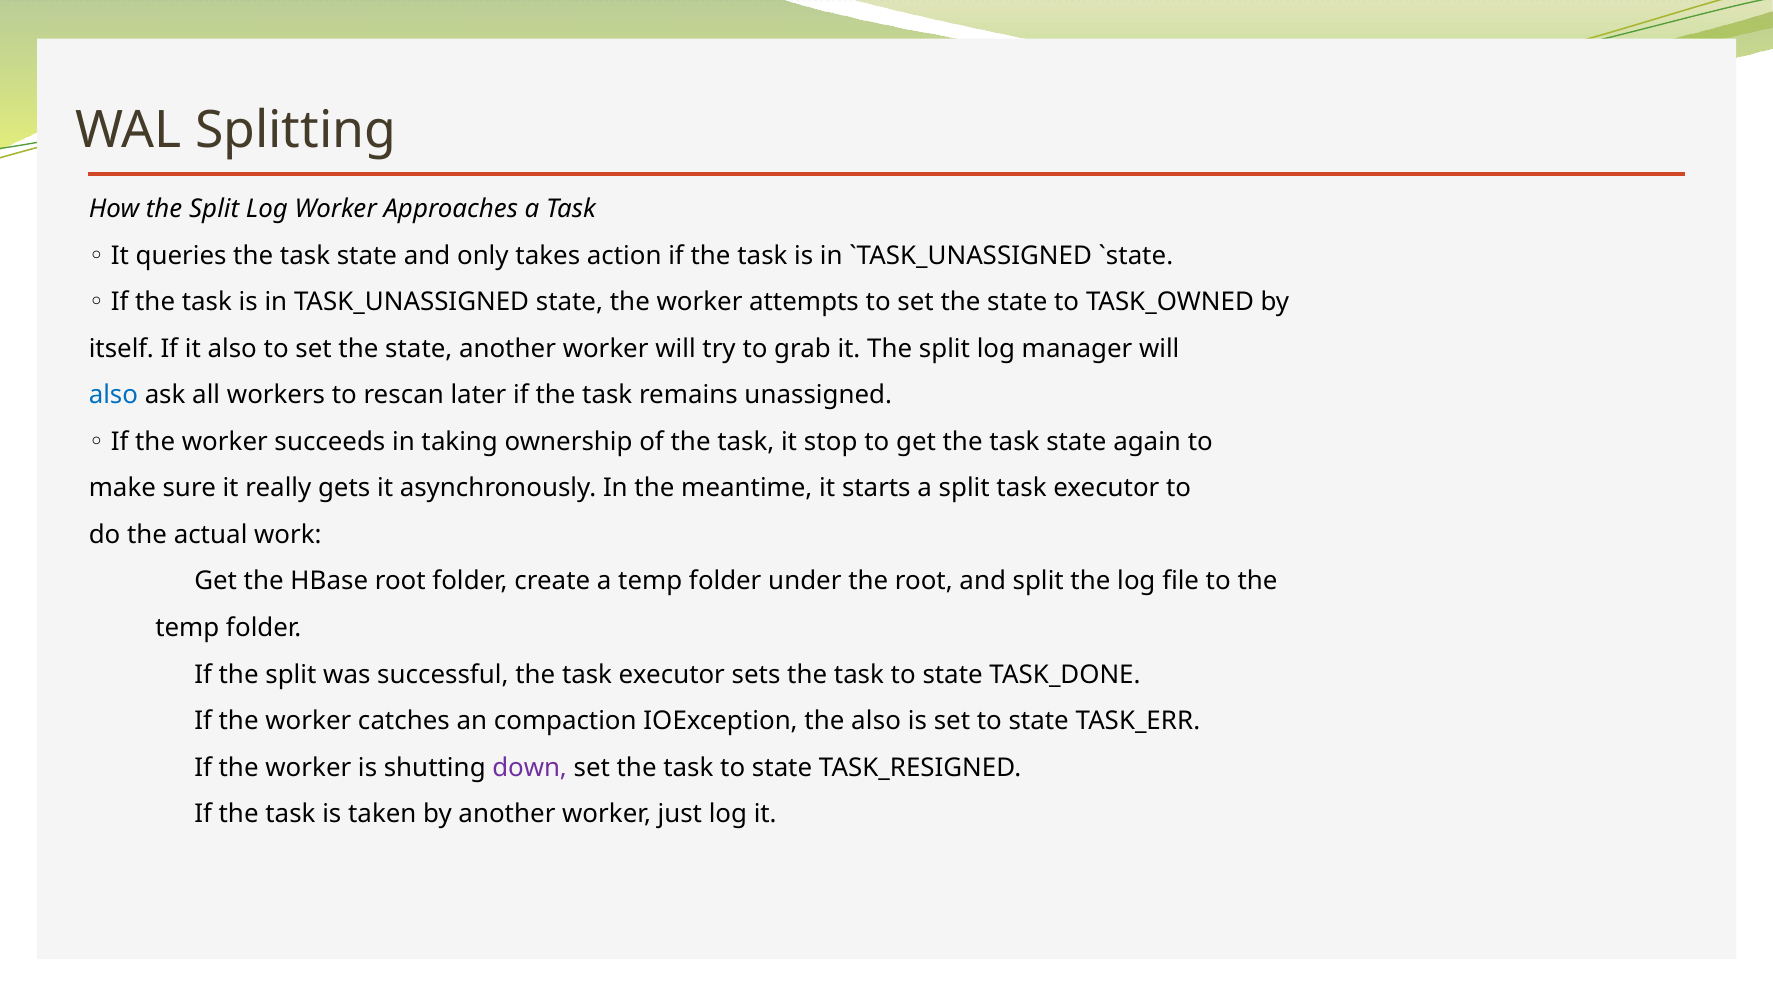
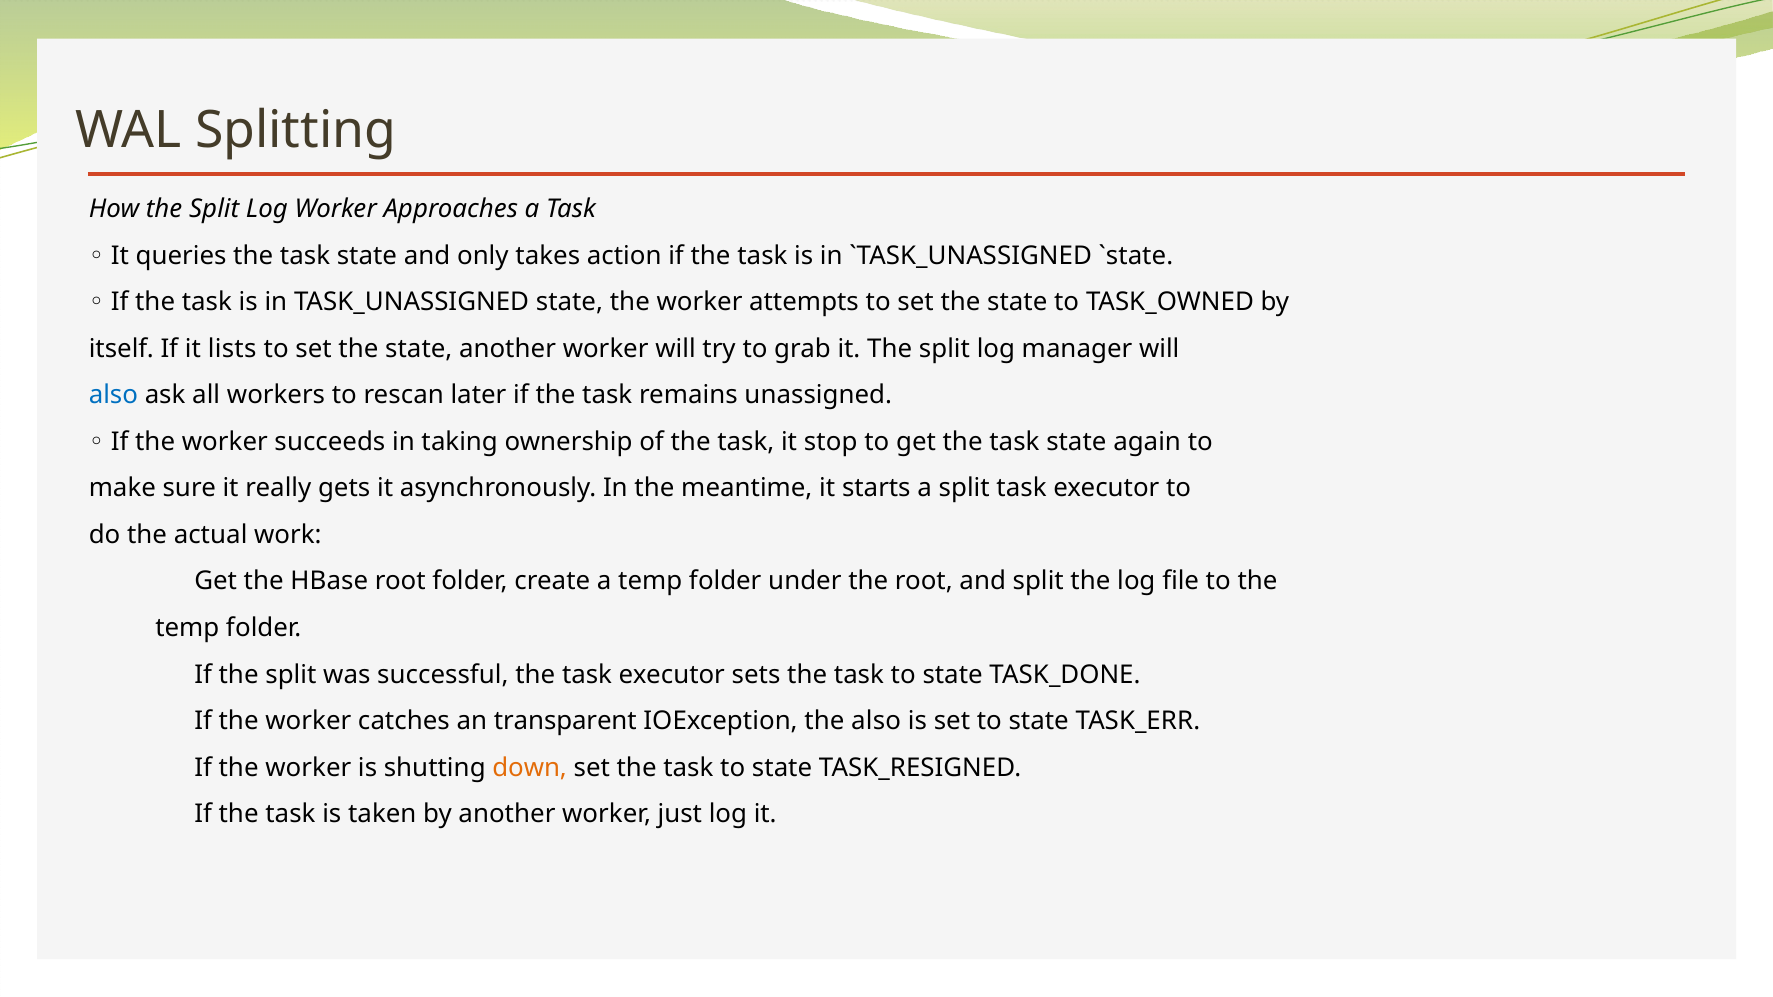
it also: also -> lists (232, 349)
compaction: compaction -> transparent (565, 721)
down colour: purple -> orange (530, 768)
